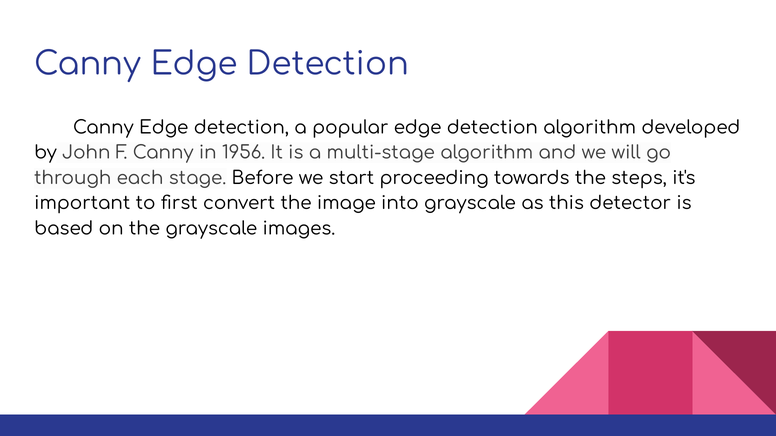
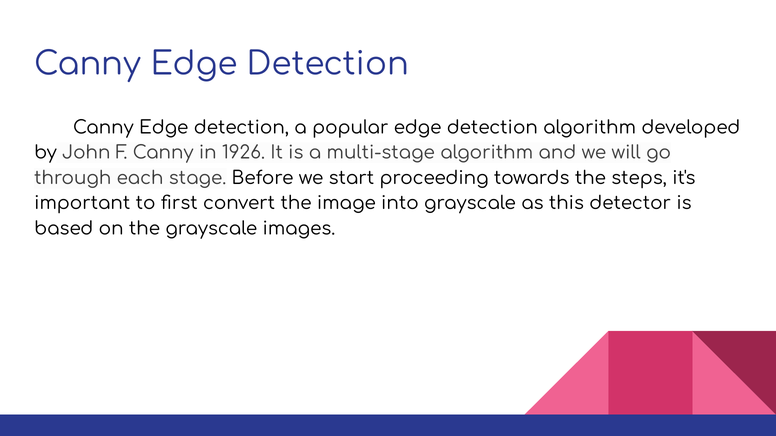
1956: 1956 -> 1926 (243, 153)
